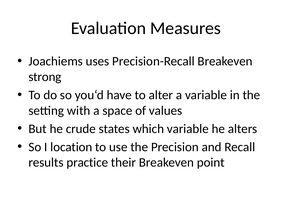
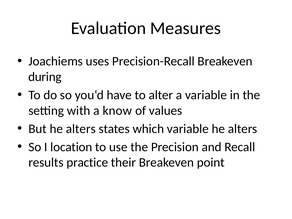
strong: strong -> during (45, 77)
space: space -> know (117, 111)
But he crude: crude -> alters (81, 129)
